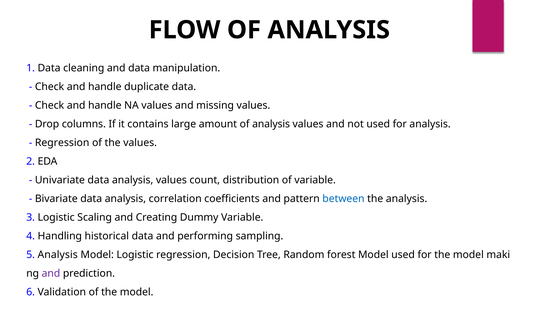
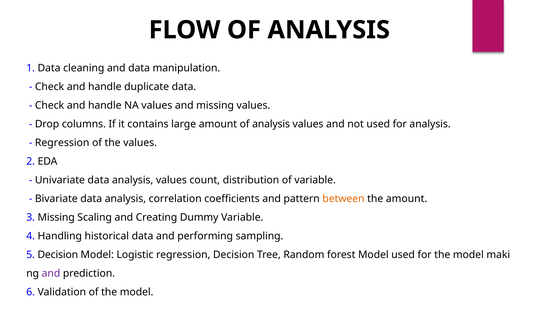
between colour: blue -> orange (343, 198)
the analysis: analysis -> amount (407, 198)
3 Logistic: Logistic -> Missing (56, 217)
5 Analysis: Analysis -> Decision (58, 254)
